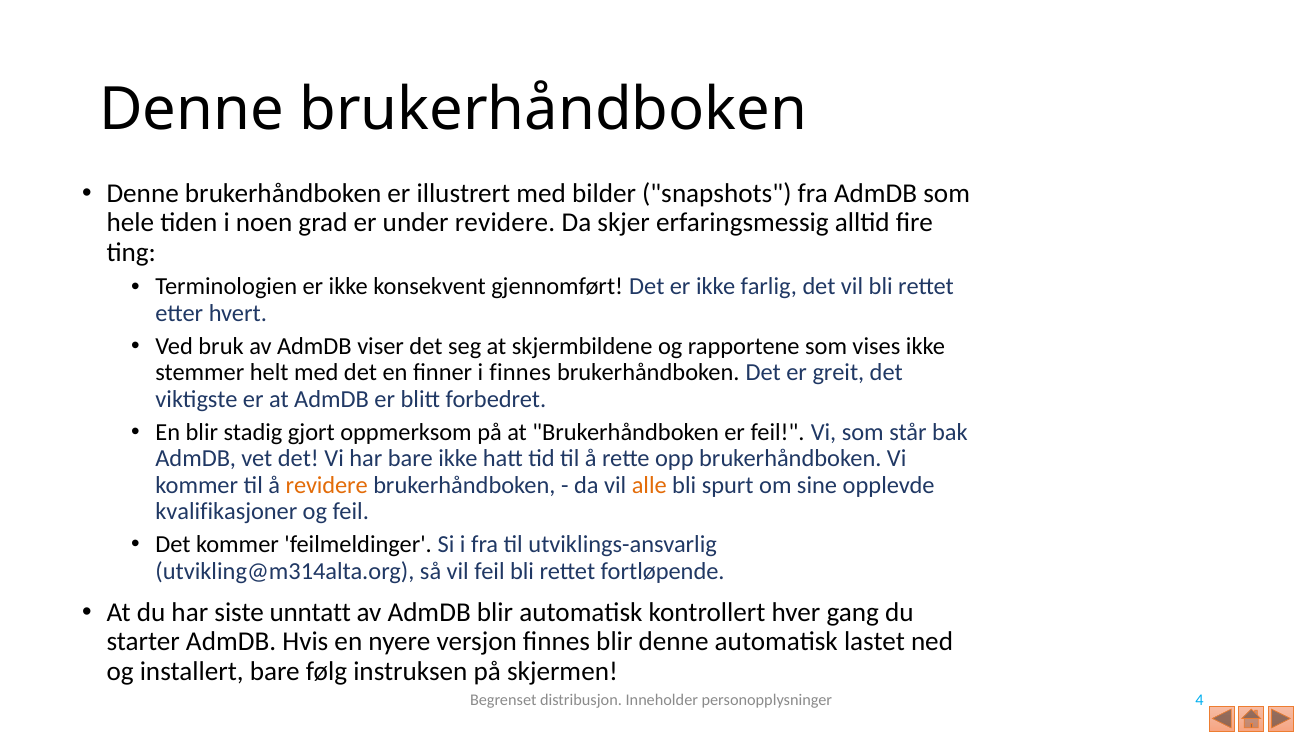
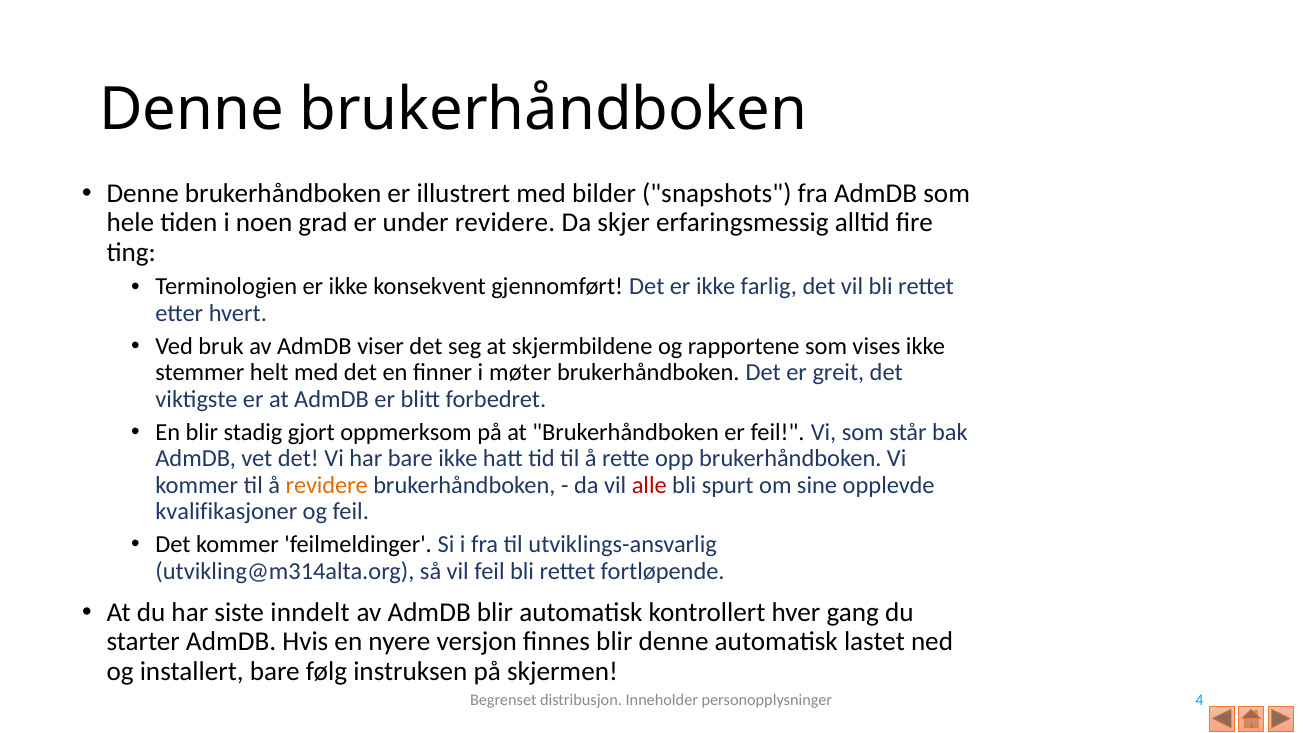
i finnes: finnes -> møter (520, 373)
alle colour: orange -> red (649, 485)
unntatt: unntatt -> inndelt (310, 613)
